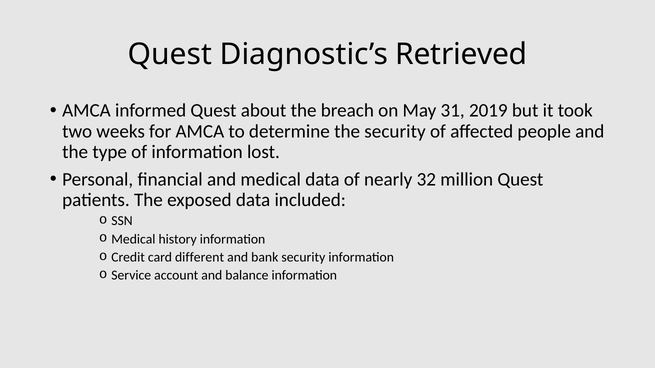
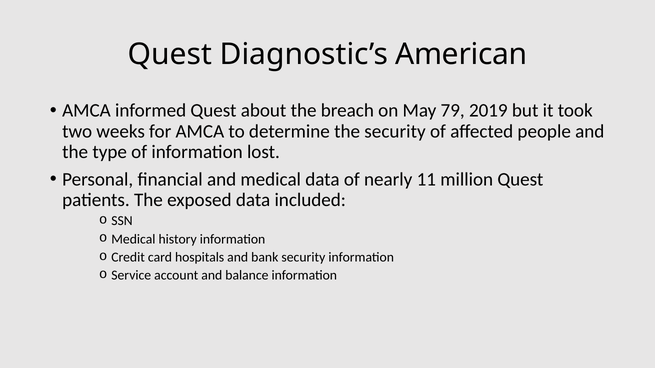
Retrieved: Retrieved -> American (461, 55)
31: 31 -> 79 (453, 111)
32: 32 -> 11 (426, 179)
different: different -> hospitals (200, 258)
